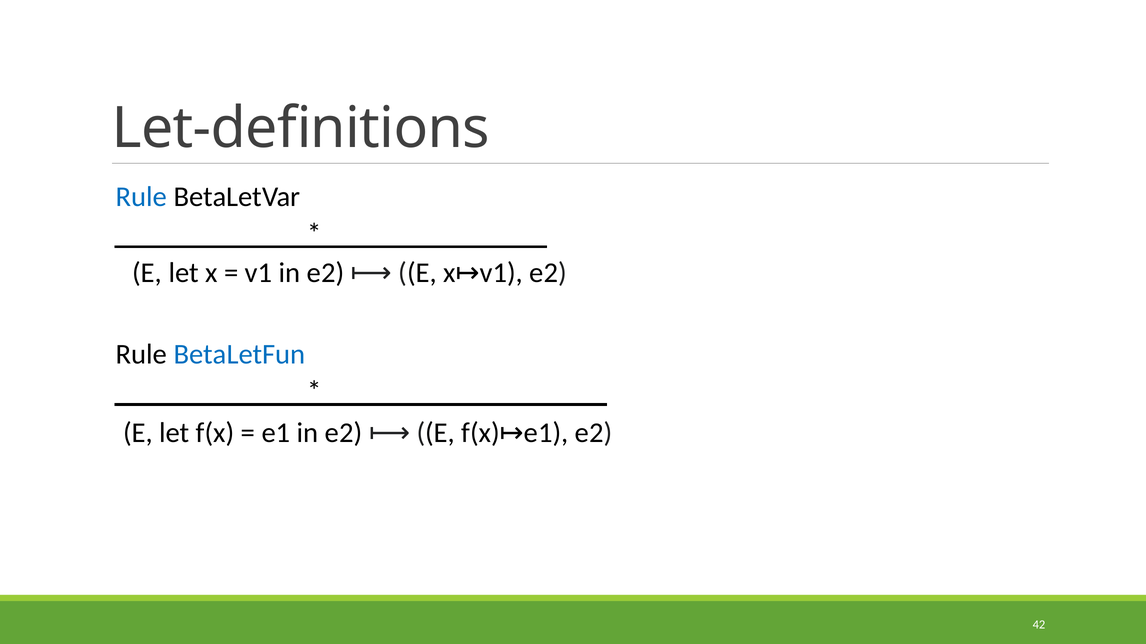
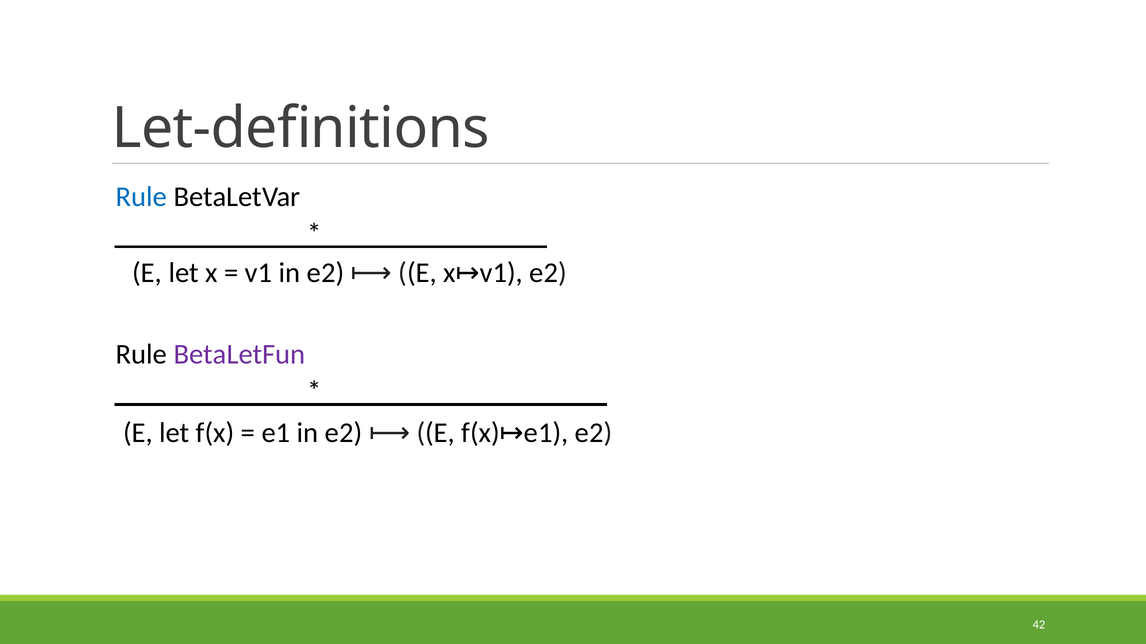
BetaLetFun colour: blue -> purple (240, 355)
